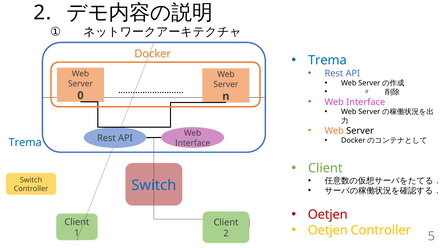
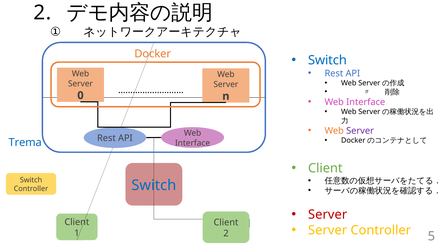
Trema: Trema -> Switch (327, 60)
Server colour: black -> purple (360, 131)
Oetjen: Oetjen -> Server (328, 215)
Oetjen: Oetjen -> Server (328, 230)
